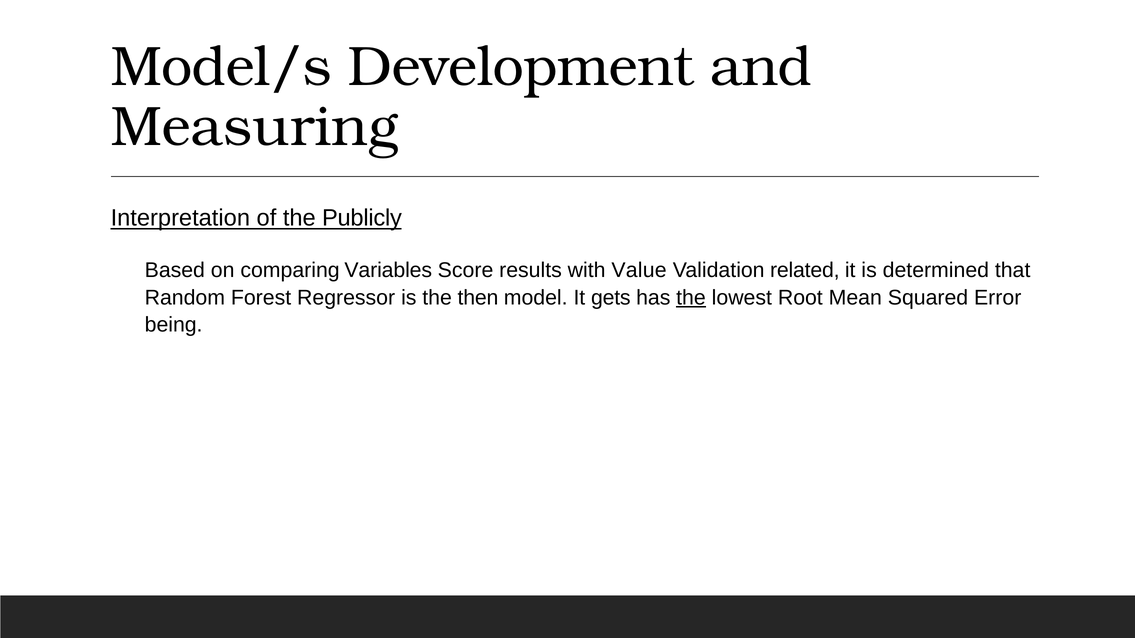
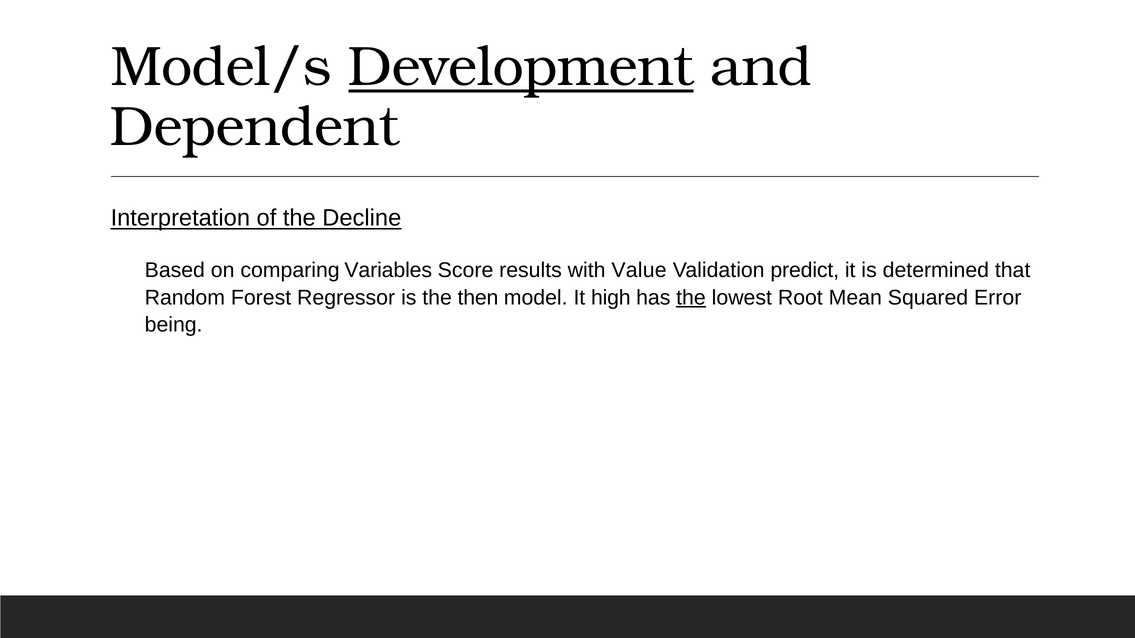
Development underline: none -> present (521, 67)
Measuring: Measuring -> Dependent (255, 127)
Publicly: Publicly -> Decline (362, 218)
related: related -> predict (805, 271)
gets: gets -> high (611, 298)
